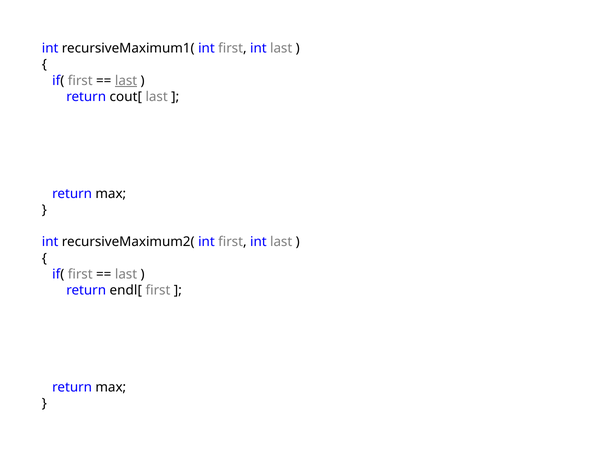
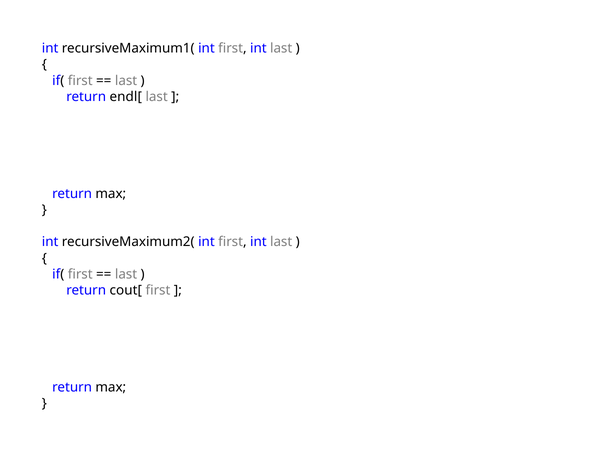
last underline: present -> none (126, 81)
return cout[: cout[ -> endl[ (126, 97)
return endl[: endl[ -> cout[ (126, 291)
